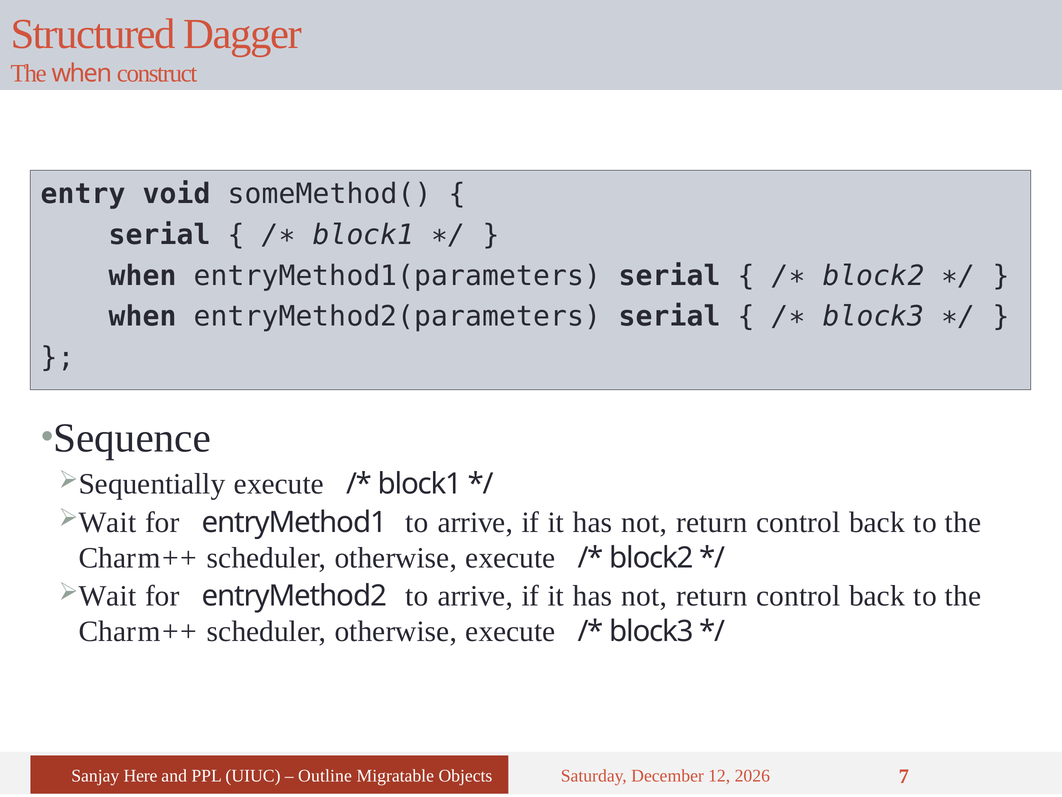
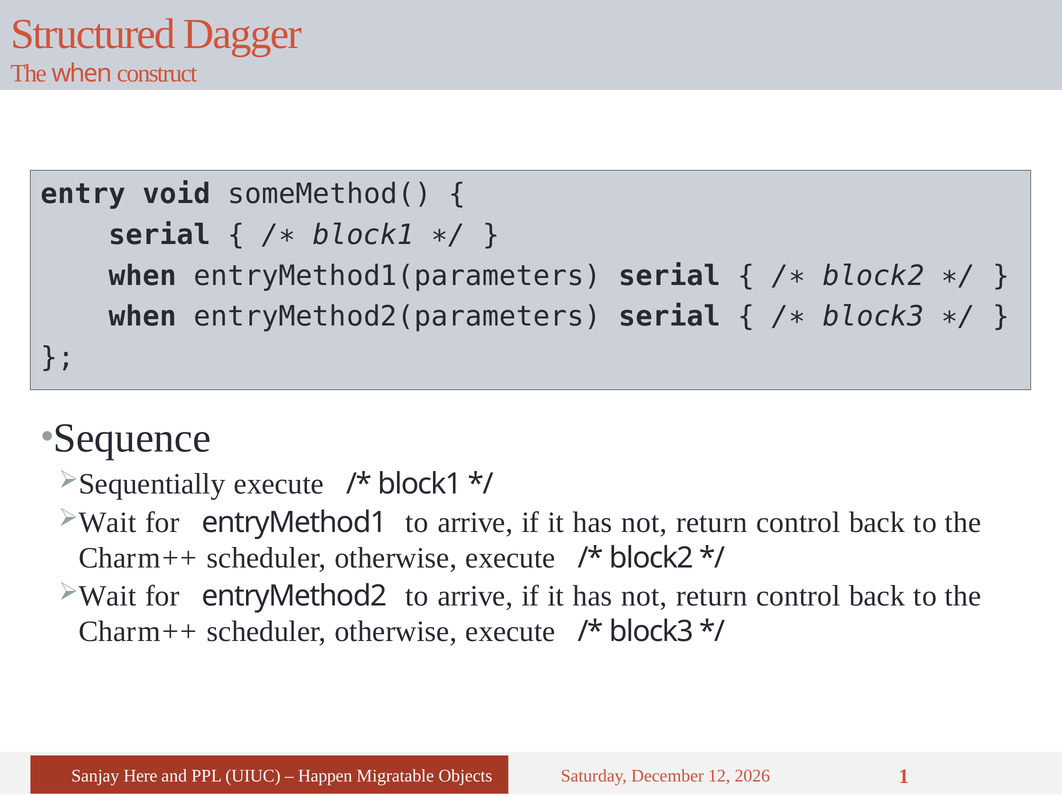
Outline: Outline -> Happen (325, 775)
7: 7 -> 1 (904, 776)
